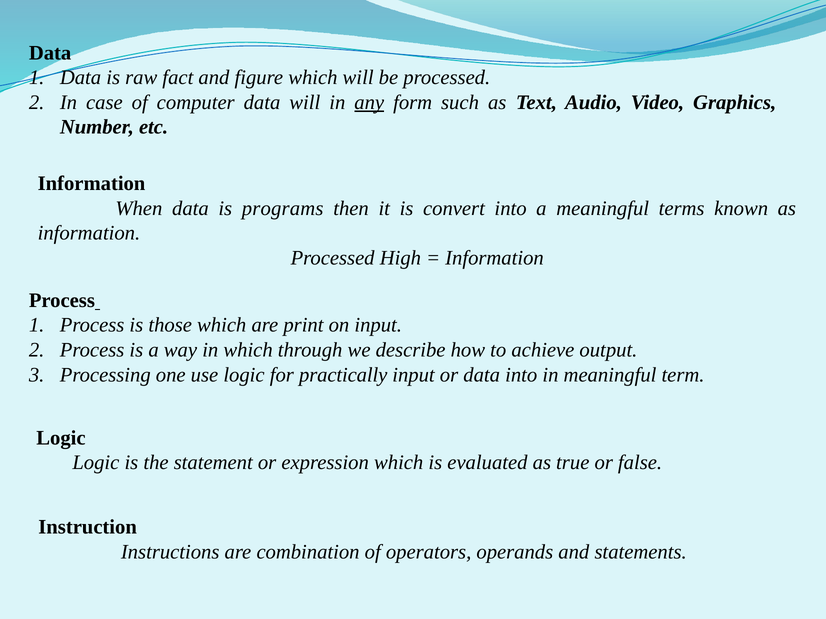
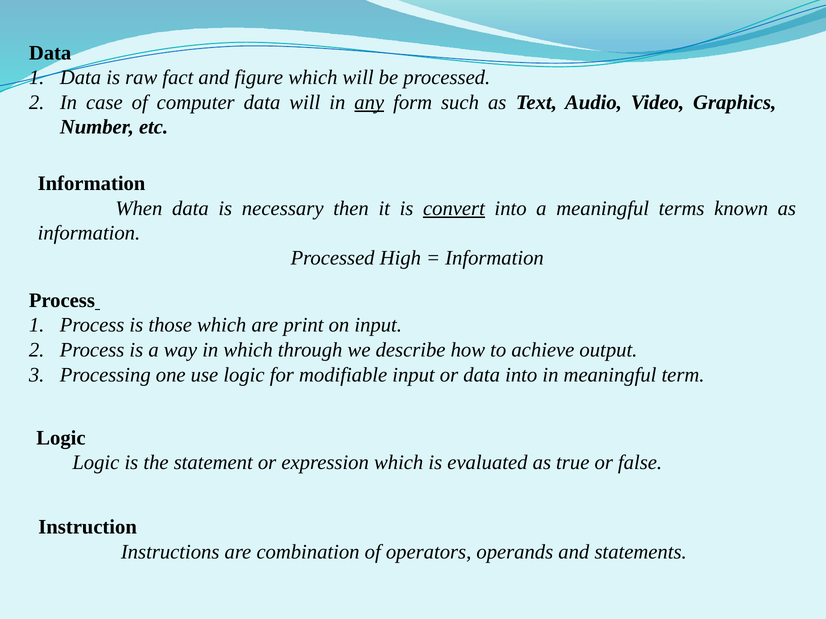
programs: programs -> necessary (283, 208)
convert underline: none -> present (454, 208)
practically: practically -> modifiable (343, 375)
